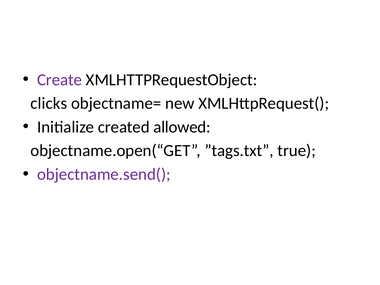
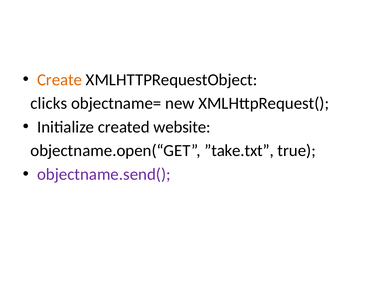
Create colour: purple -> orange (60, 80)
allowed: allowed -> website (182, 127)
”tags.txt: ”tags.txt -> ”take.txt (239, 151)
